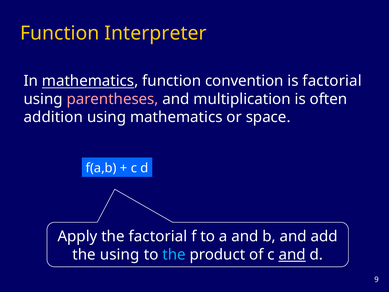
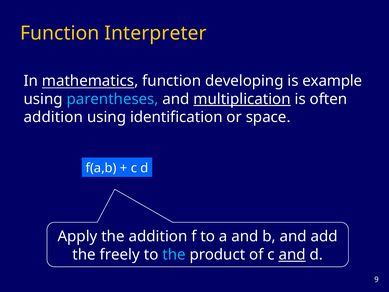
convention: convention -> developing (244, 81)
is factorial: factorial -> example (332, 81)
parentheses colour: pink -> light blue (113, 99)
multiplication underline: none -> present (242, 99)
using mathematics: mathematics -> identification (176, 117)
the factorial: factorial -> addition (158, 236)
the using: using -> freely (120, 254)
